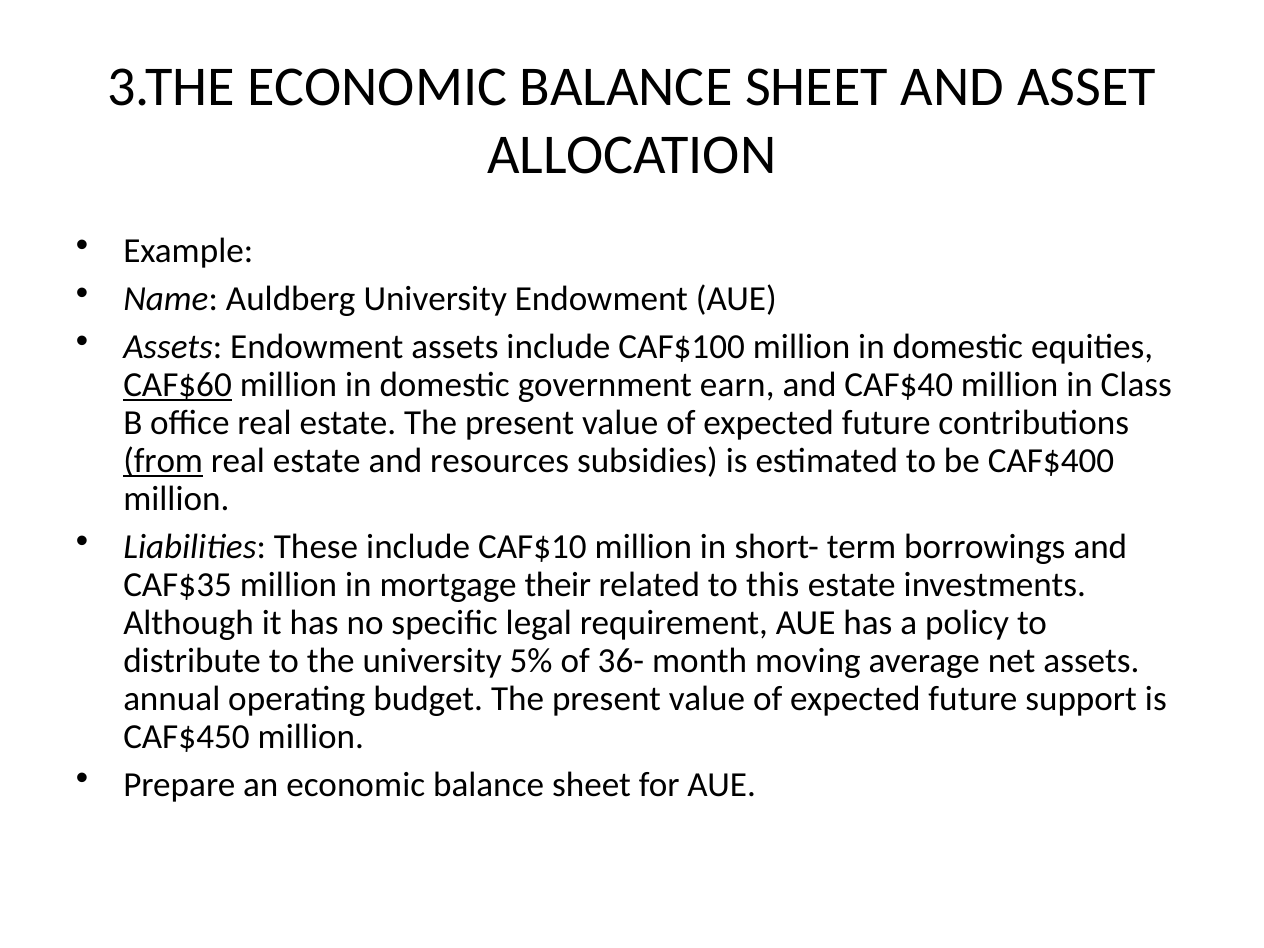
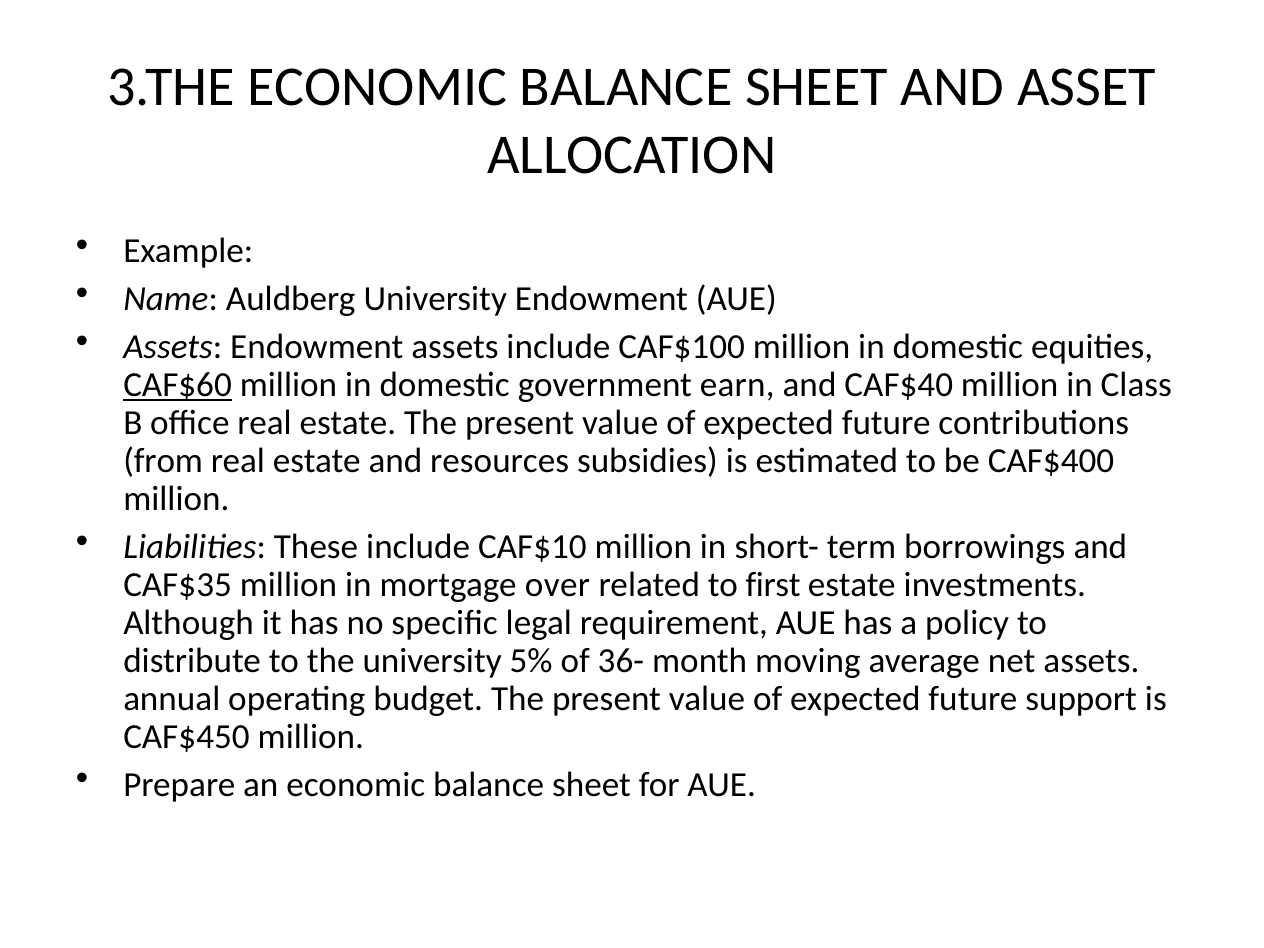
from underline: present -> none (163, 461)
their: their -> over (558, 585)
this: this -> first (773, 585)
